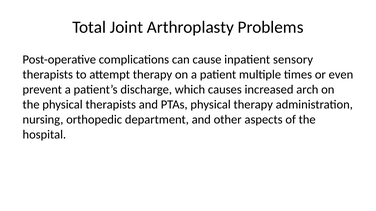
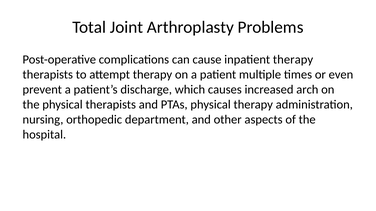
inpatient sensory: sensory -> therapy (293, 60)
